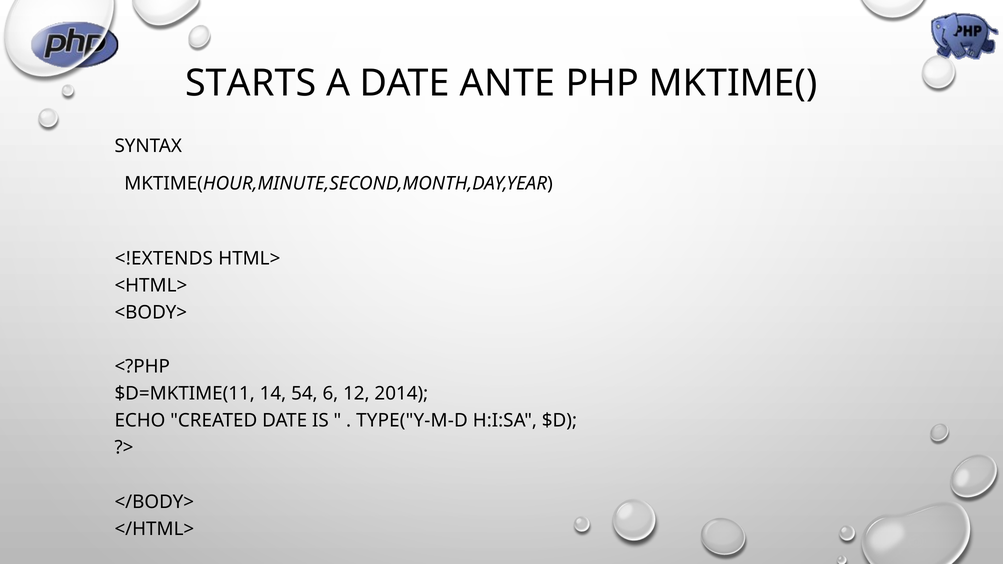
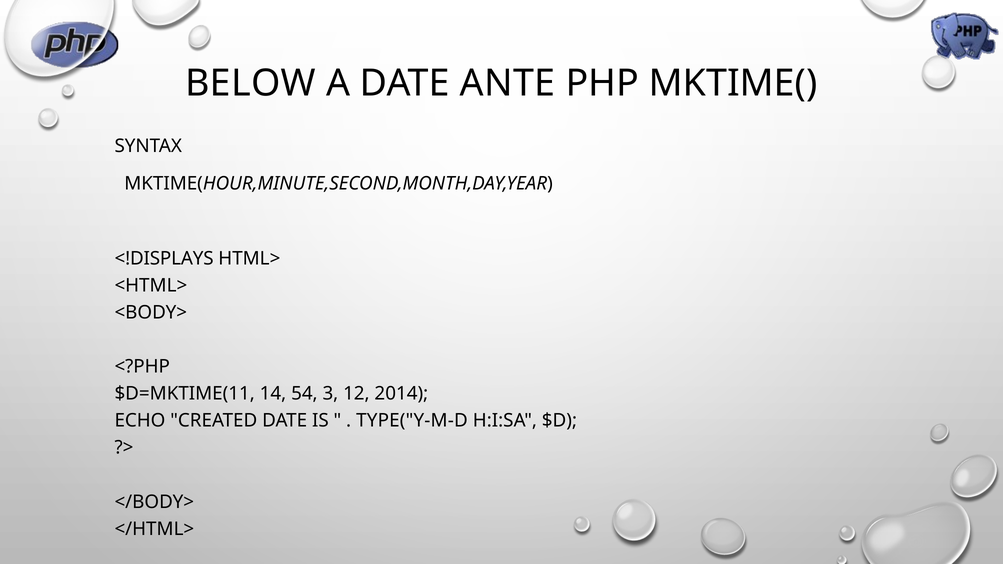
STARTS: STARTS -> BELOW (251, 83)
<!EXTENDS: <!EXTENDS -> <!DISPLAYS (164, 258)
6: 6 -> 3 (330, 394)
